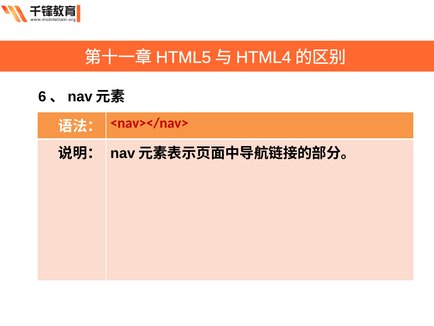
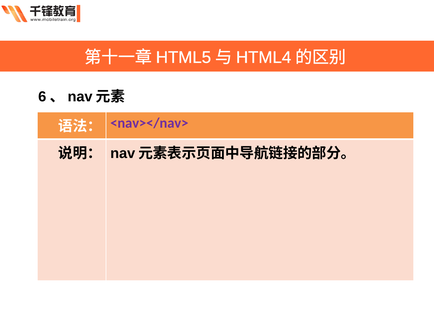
<nav></nav> colour: red -> purple (149, 123)
